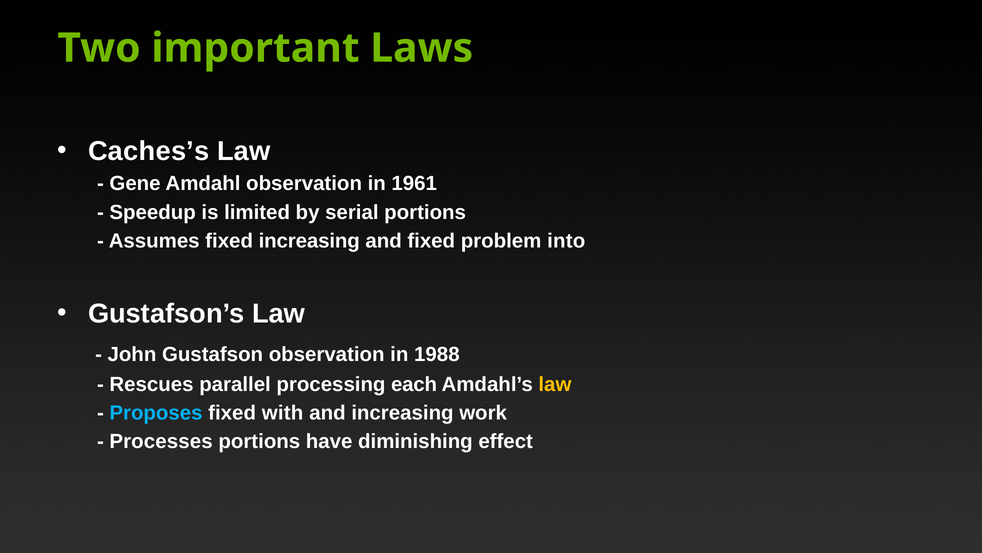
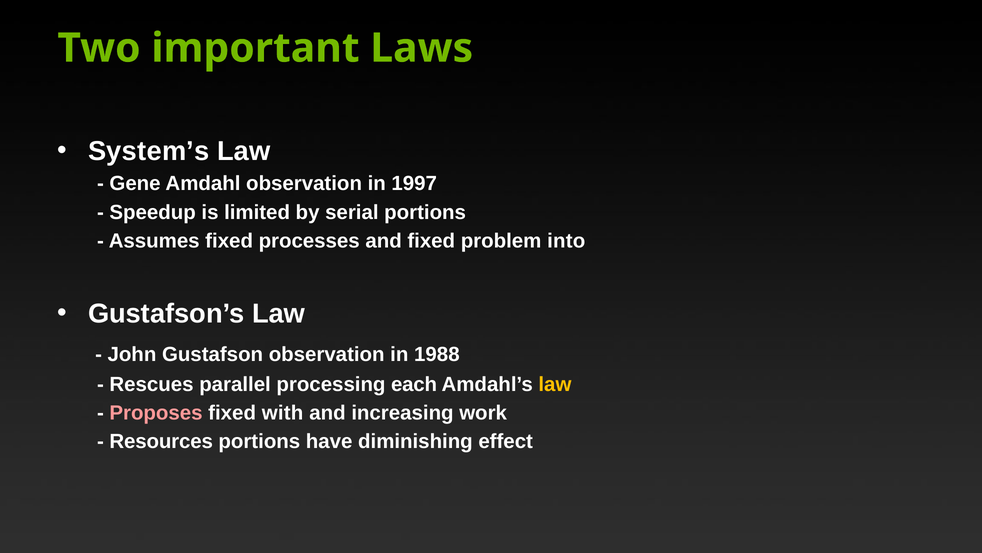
Caches’s: Caches’s -> System’s (149, 151)
1961: 1961 -> 1997 (414, 183)
fixed increasing: increasing -> processes (309, 241)
Proposes colour: light blue -> pink (156, 413)
Processes: Processes -> Resources (161, 441)
